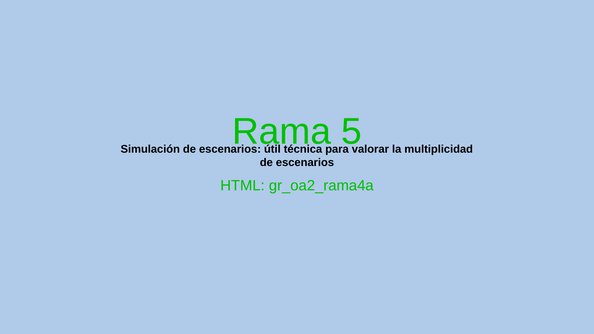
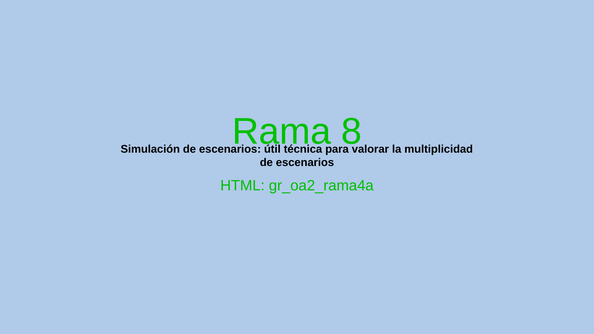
5: 5 -> 8 (352, 132)
